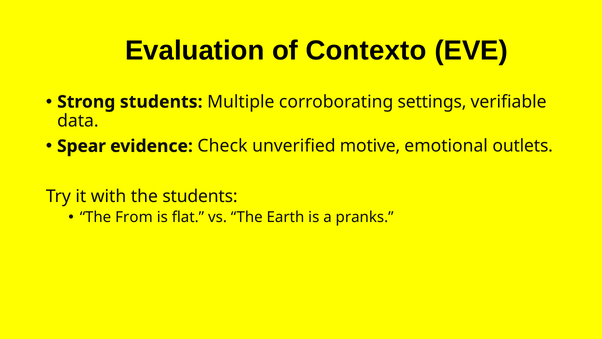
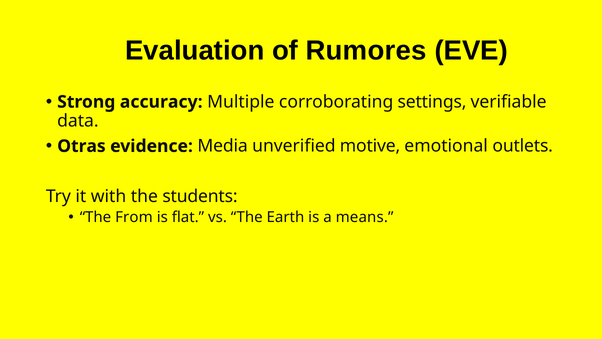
Contexto: Contexto -> Rumores (366, 51)
Strong students: students -> accuracy (161, 102)
Spear: Spear -> Otras (81, 146)
Check: Check -> Media (223, 146)
pranks: pranks -> means (365, 217)
